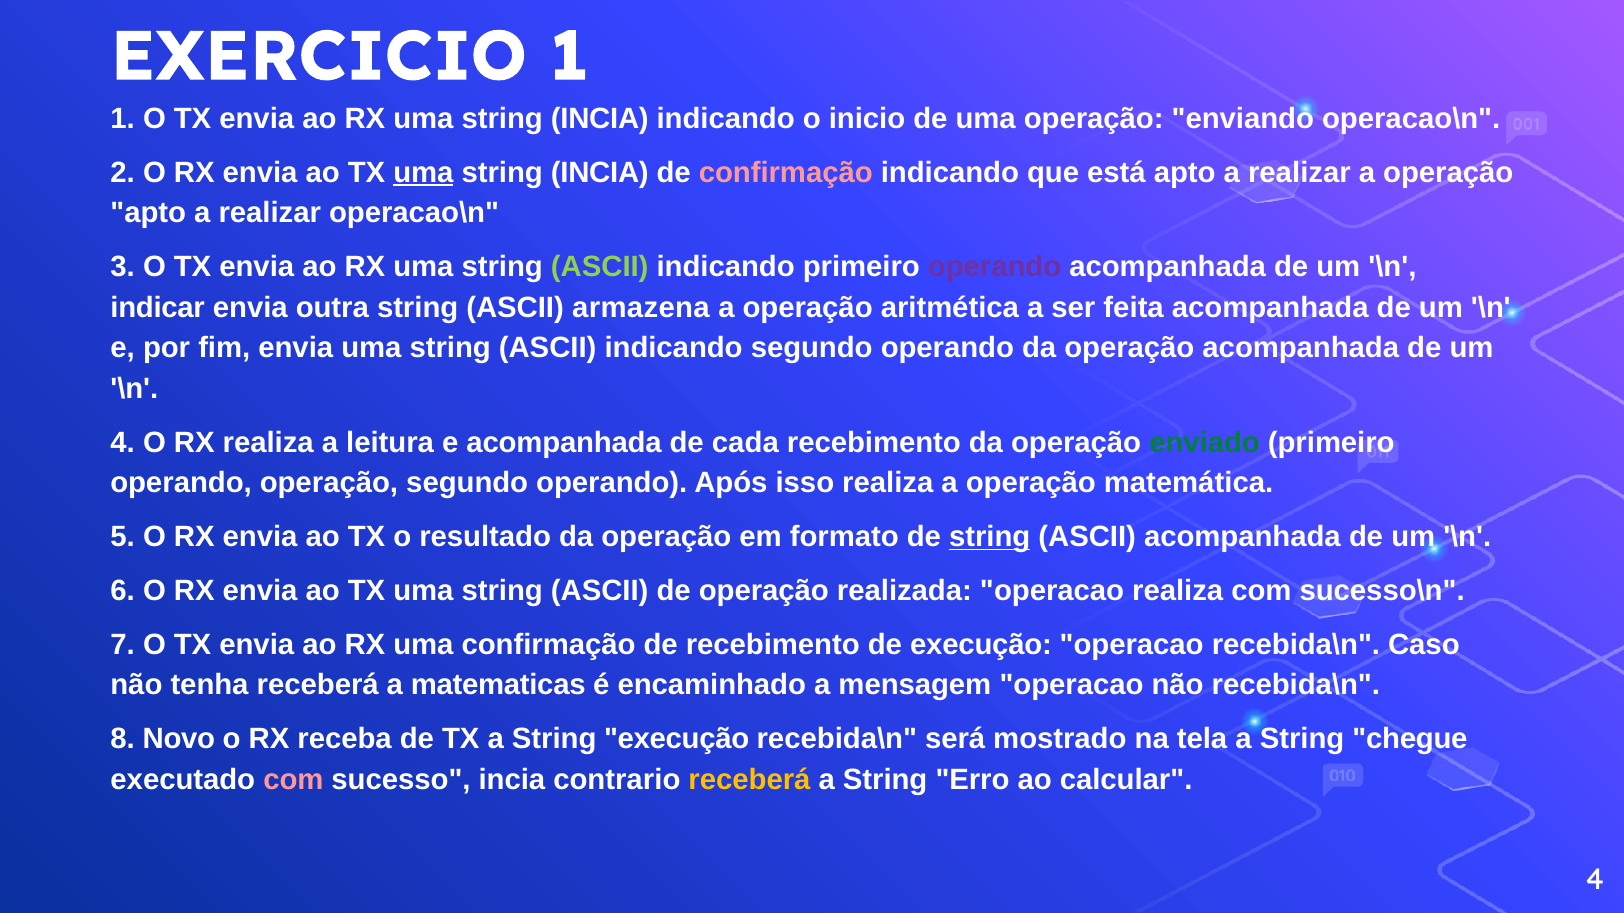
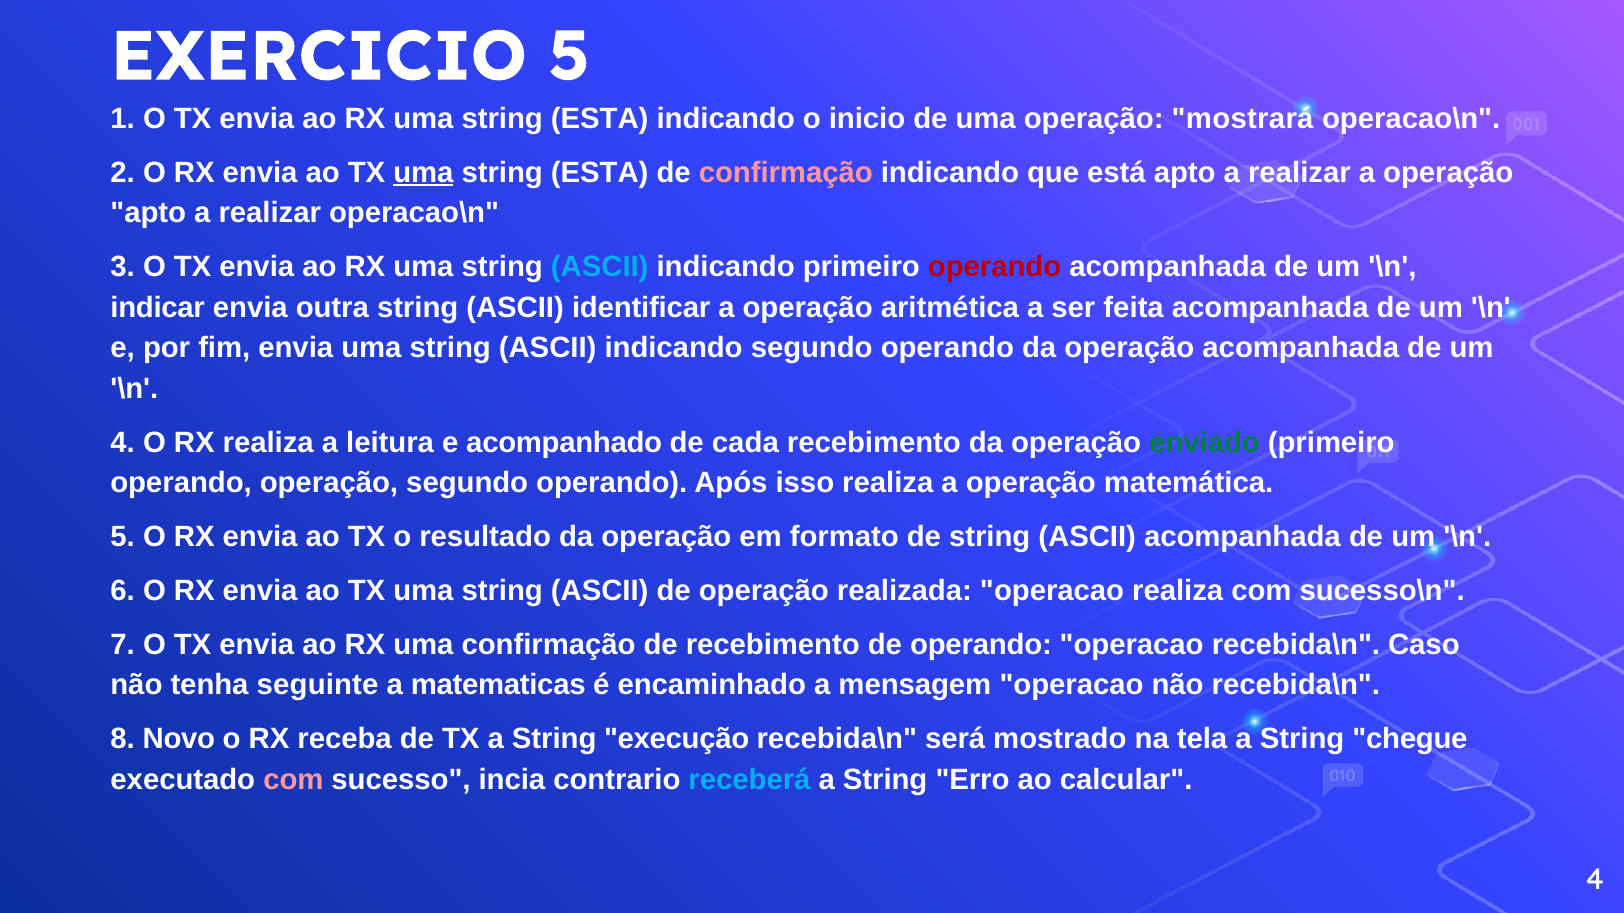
EXERCICIO 1: 1 -> 5 (569, 57)
RX uma string INCIA: INCIA -> ESTA (600, 119)
enviando: enviando -> mostrará (1243, 119)
INCIA: INCIA -> ESTA (600, 173)
ASCII colour: light green -> light blue (600, 267)
operando colour: purple -> red (995, 267)
armazena: armazena -> identificar (641, 308)
e acompanhada: acompanhada -> acompanhado (564, 443)
string underline: present -> none (990, 537)
de execução: execução -> operando (981, 645)
tenha receberá: receberá -> seguinte (318, 686)
receberá colour: yellow -> light blue (749, 780)
